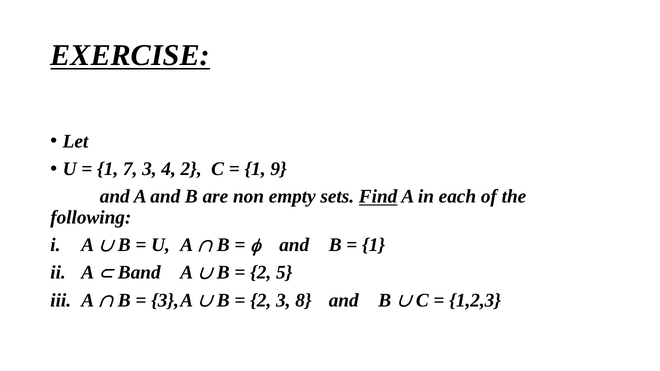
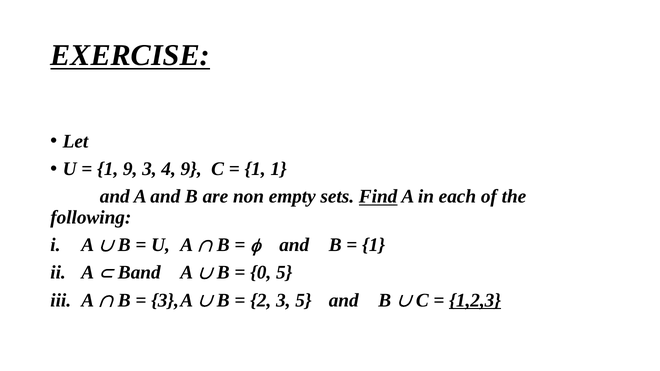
1 7: 7 -> 9 (130, 169)
4 2: 2 -> 9 (191, 169)
1 9: 9 -> 1 (279, 169)
2: 2 -> 0 (261, 273)
3 8: 8 -> 5 (303, 300)
1,2,3 underline: none -> present (475, 300)
